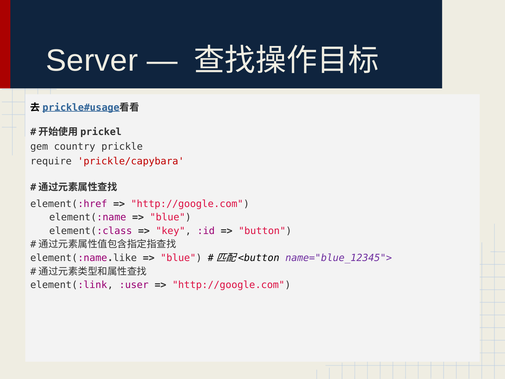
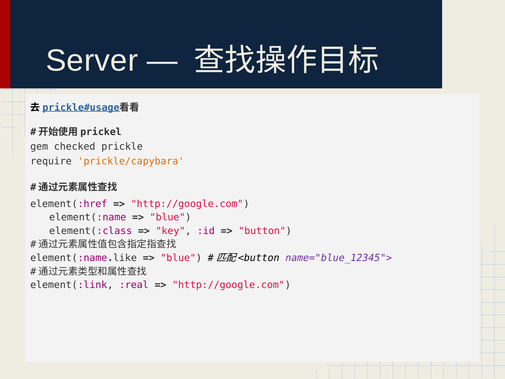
country: country -> checked (75, 147)
prickle/capybara colour: red -> orange (131, 161)
:user: :user -> :real (134, 285)
